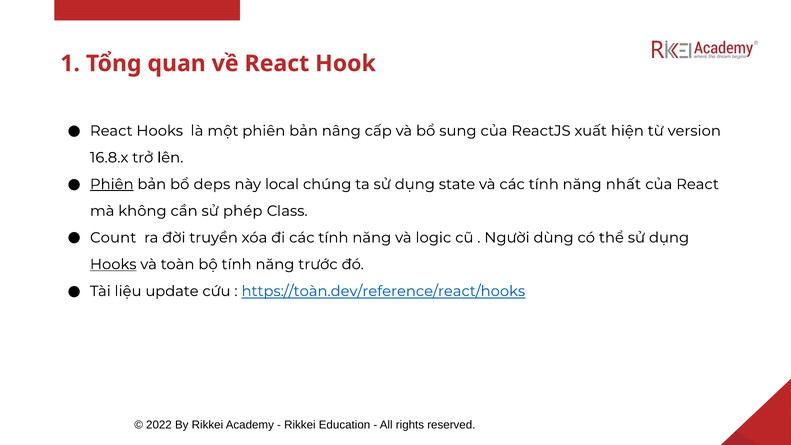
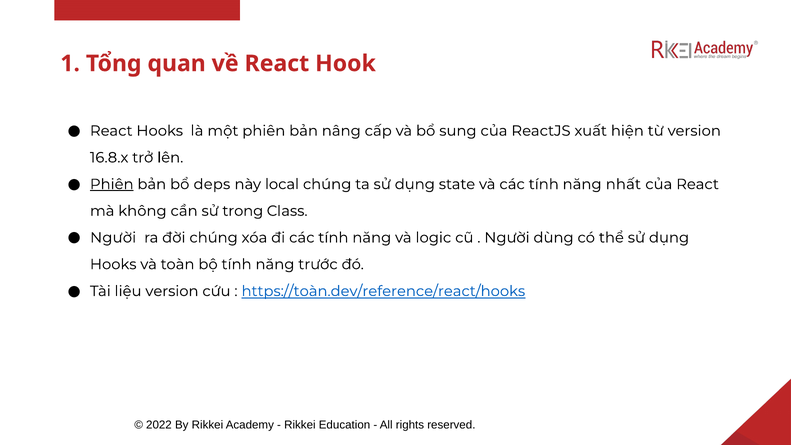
phép: phép -> trong (243, 211)
Count: Count -> Người (113, 238)
đời truyền: truyền -> chúng (214, 238)
Hooks underline: present -> none (113, 264)
liệu update: update -> version (172, 291)
